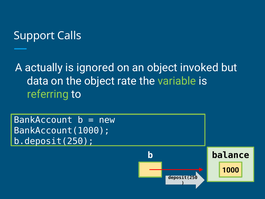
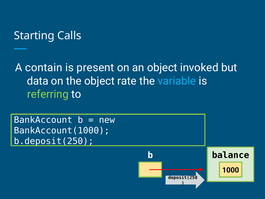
Support: Support -> Starting (34, 36)
actually: actually -> contain (44, 68)
ignored: ignored -> present (95, 68)
variable colour: light green -> light blue (177, 81)
